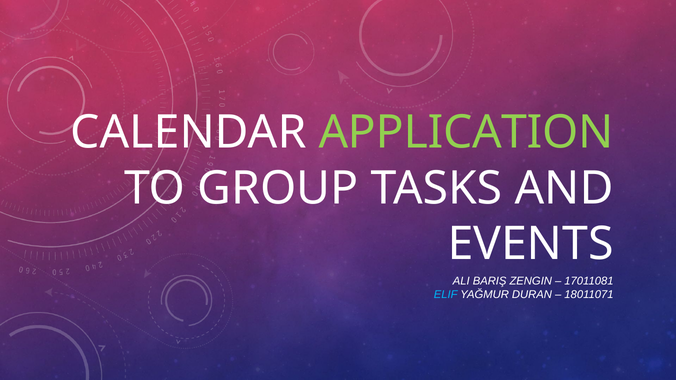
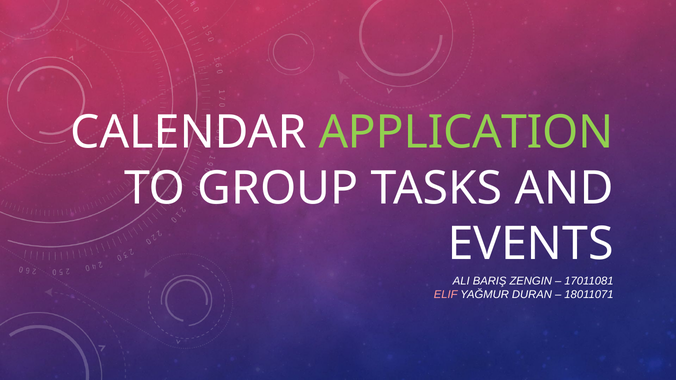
ELIF colour: light blue -> pink (446, 295)
